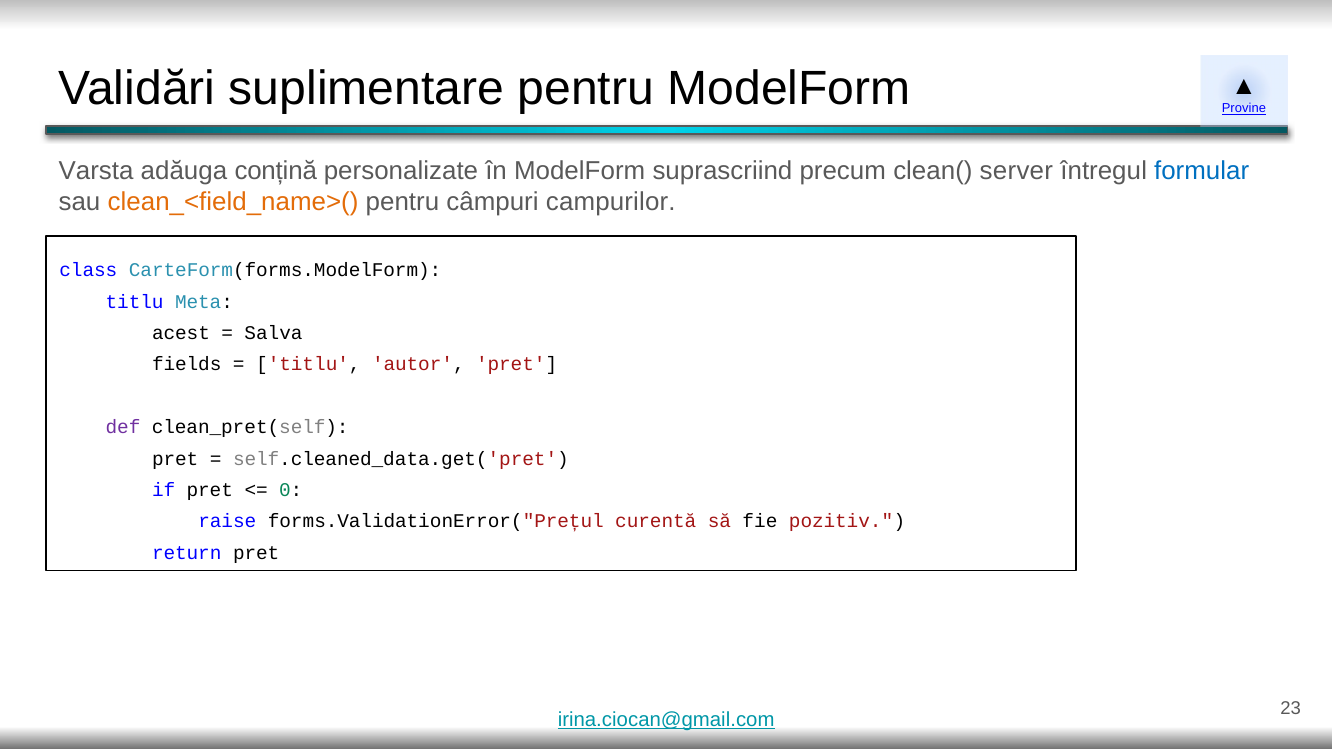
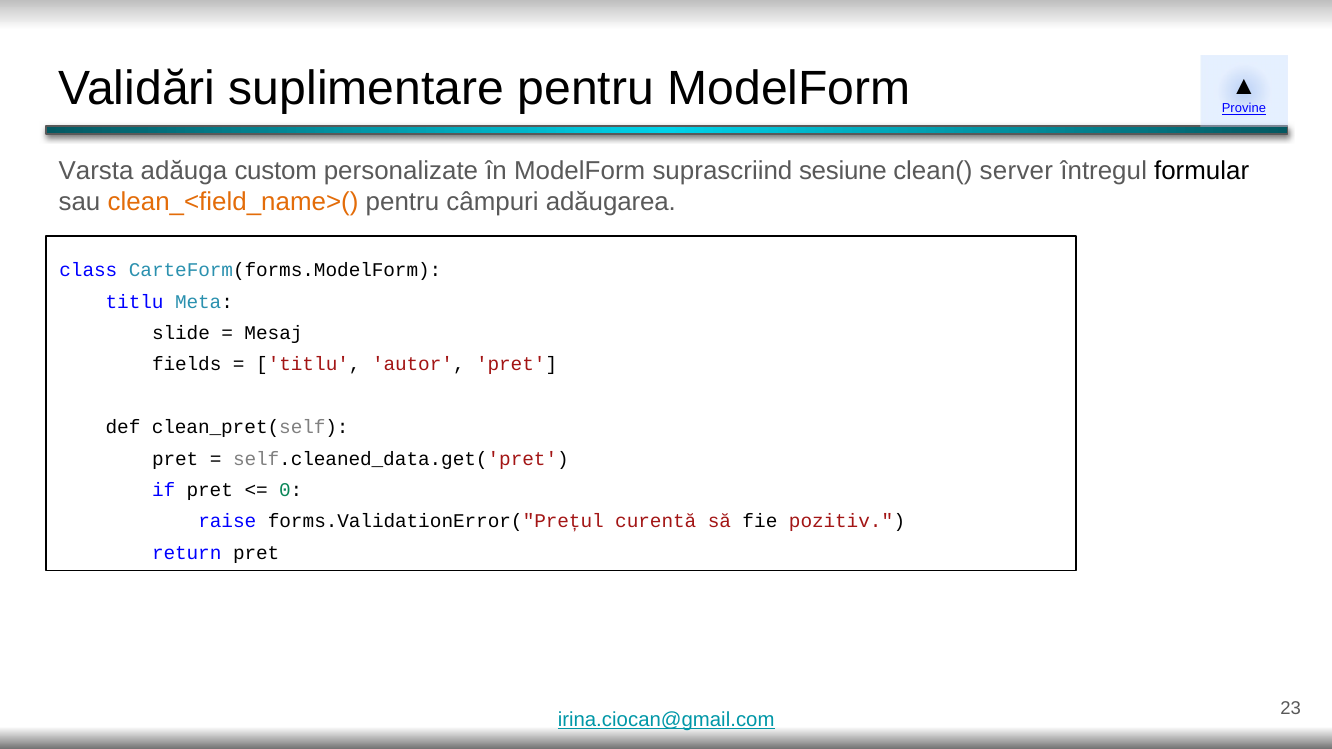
conțină: conțină -> custom (276, 171)
precum: precum -> sesiune (843, 171)
formular colour: blue -> black (1202, 171)
campurilor: campurilor -> adăugarea (611, 202)
acest: acest -> slide (181, 333)
Salva: Salva -> Mesaj (273, 333)
def colour: purple -> black (123, 427)
